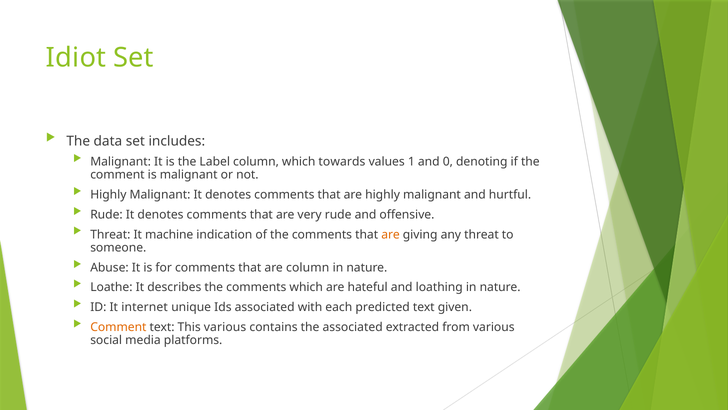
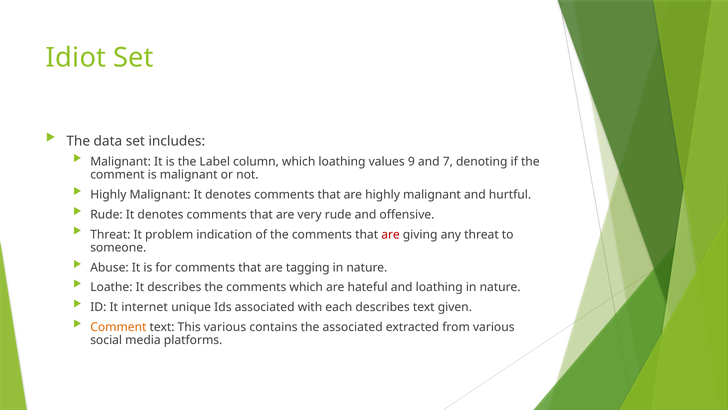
which towards: towards -> loathing (342, 161)
1: 1 -> 9 (411, 161)
0: 0 -> 7 (448, 161)
machine: machine -> problem (169, 234)
are colour: orange -> red (391, 234)
are column: column -> tagging (308, 267)
each predicted: predicted -> describes (383, 307)
